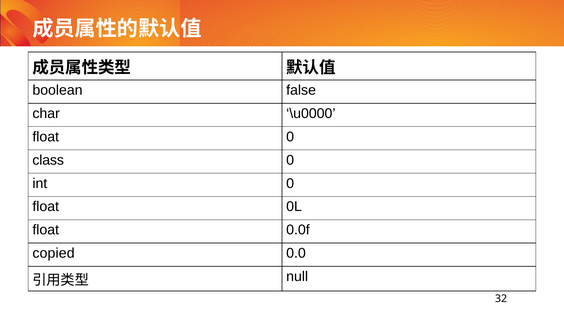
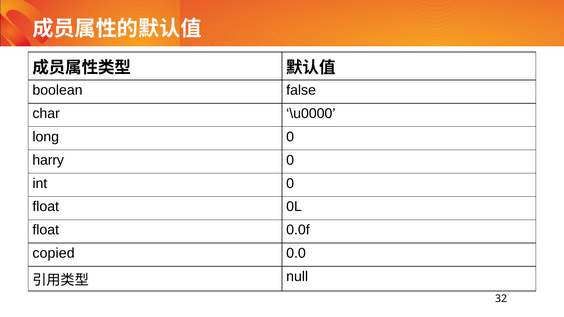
float: float -> long (46, 137)
class: class -> harry (48, 160)
